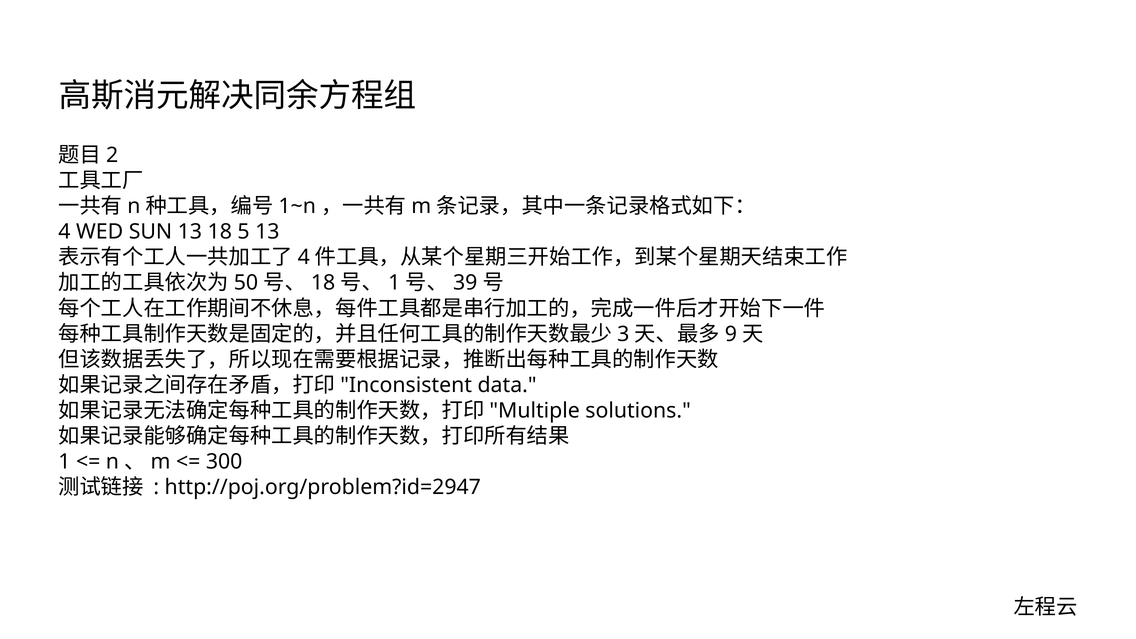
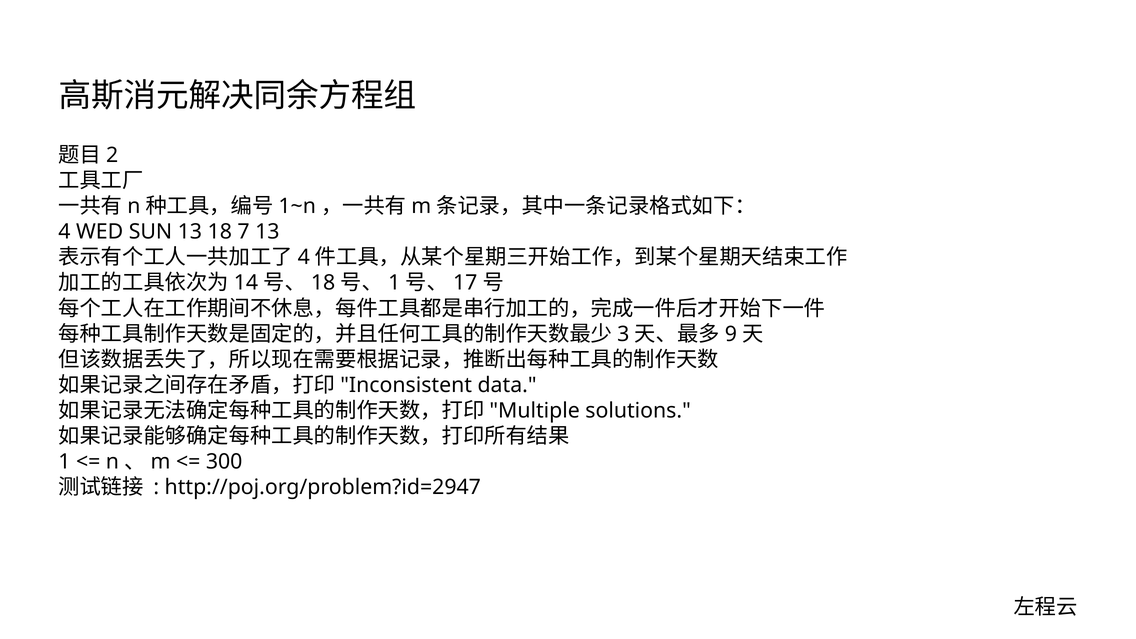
5: 5 -> 7 (244, 232)
50: 50 -> 14 (246, 283)
39: 39 -> 17 (465, 283)
